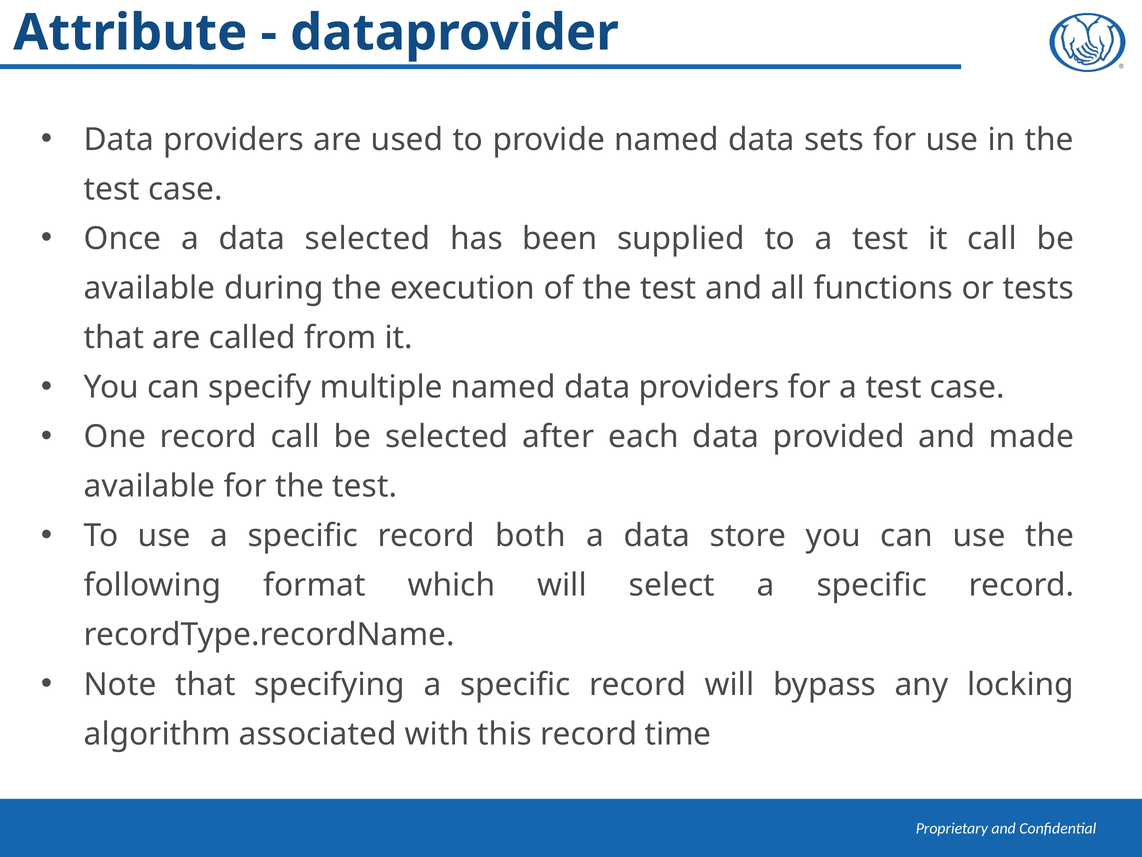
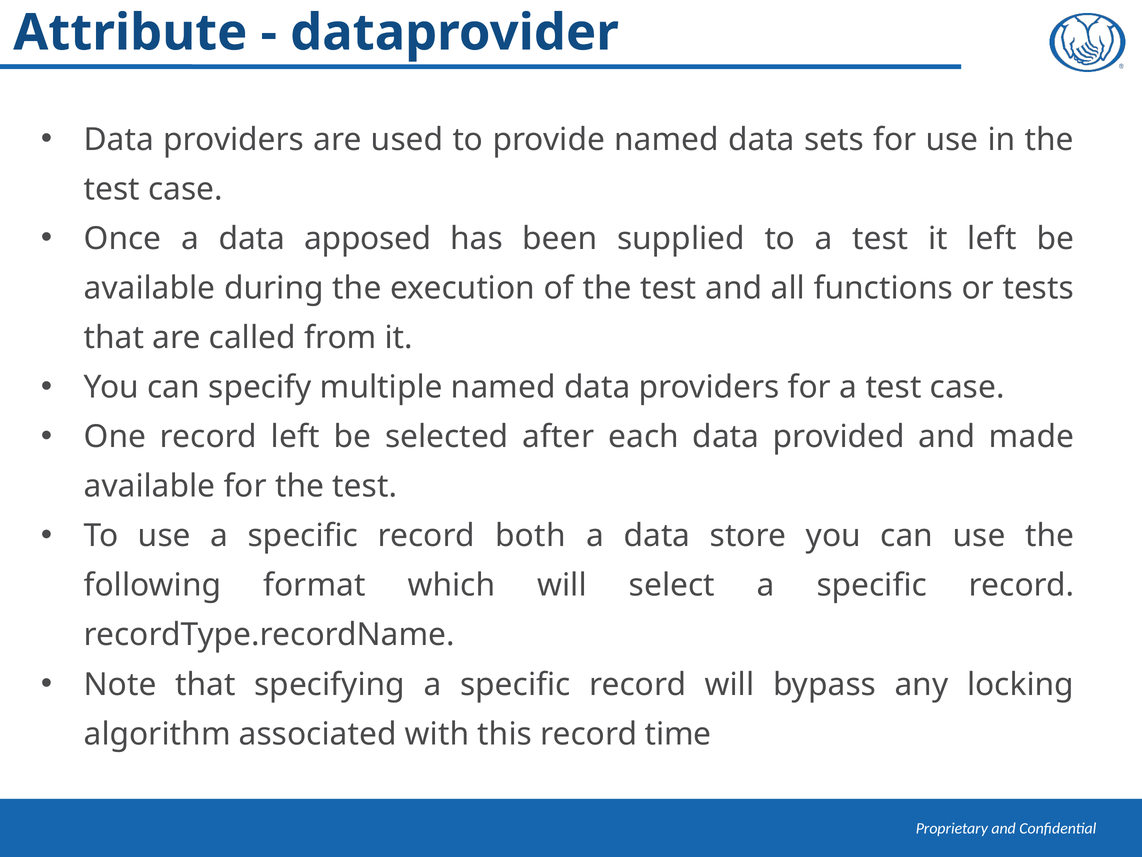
data selected: selected -> apposed (368, 239)
it call: call -> left (992, 239)
record call: call -> left (295, 437)
